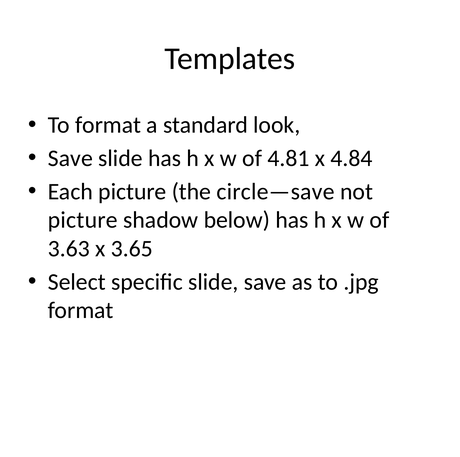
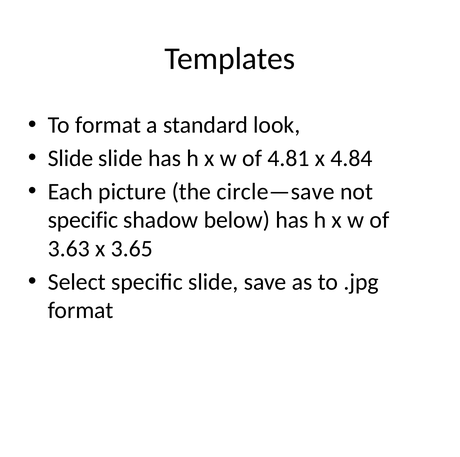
Save: Save -> Slide (71, 158)
picture: picture -> specific (83, 220)
